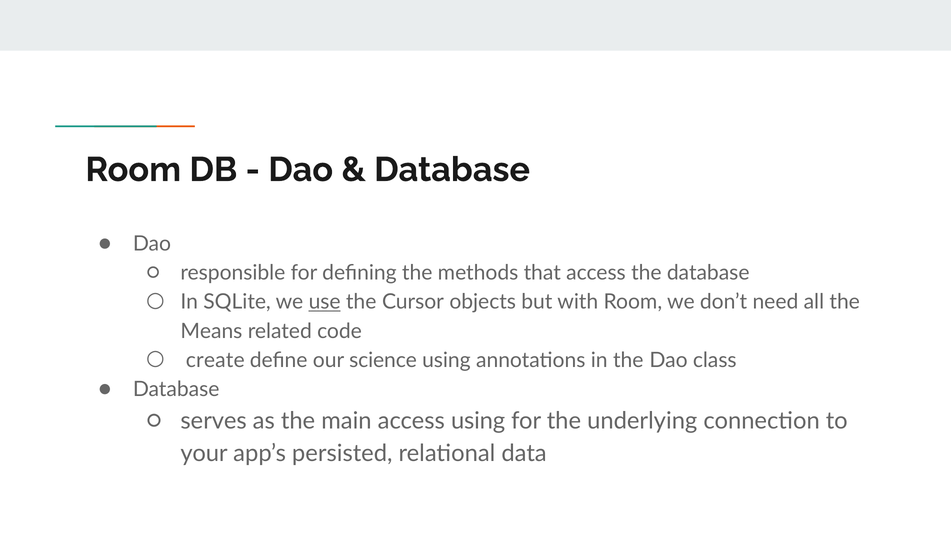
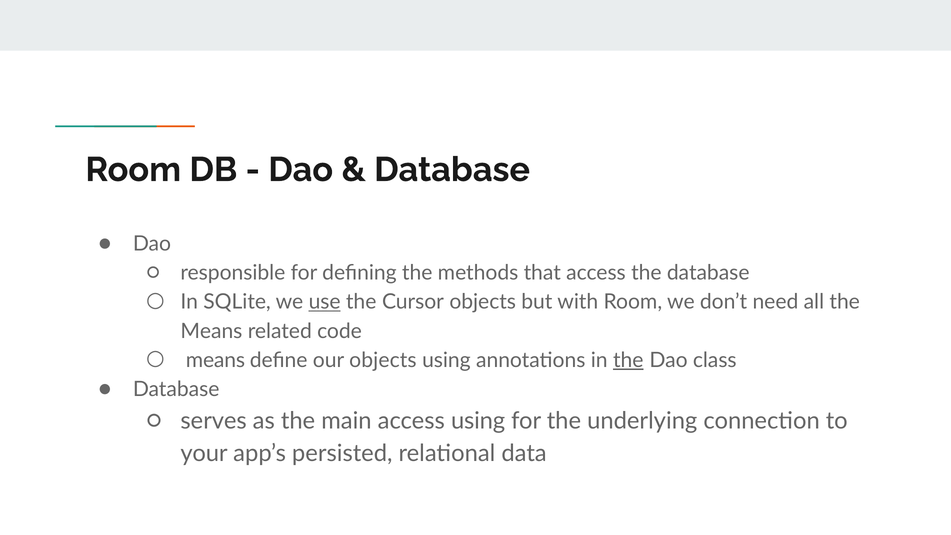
create: create -> means (215, 360)
our science: science -> objects (383, 360)
the underline: none -> present (628, 360)
